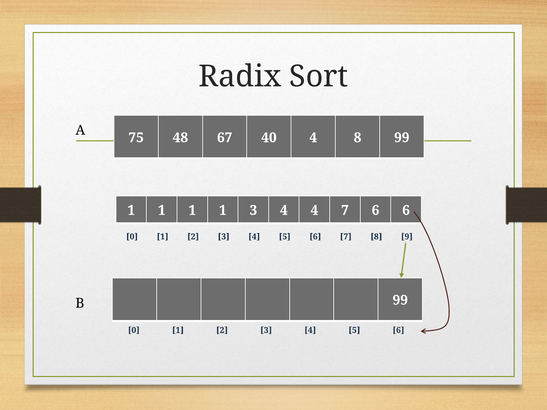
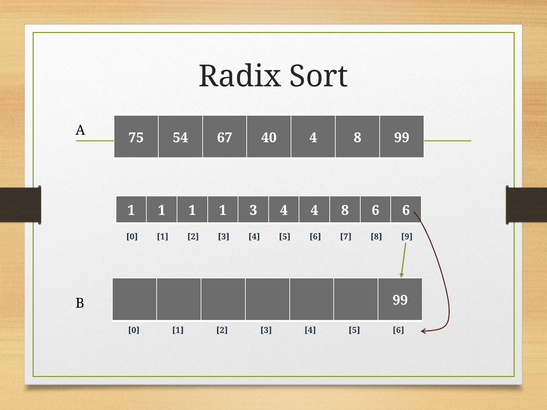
48: 48 -> 54 (180, 138)
4 4 7: 7 -> 8 (345, 210)
